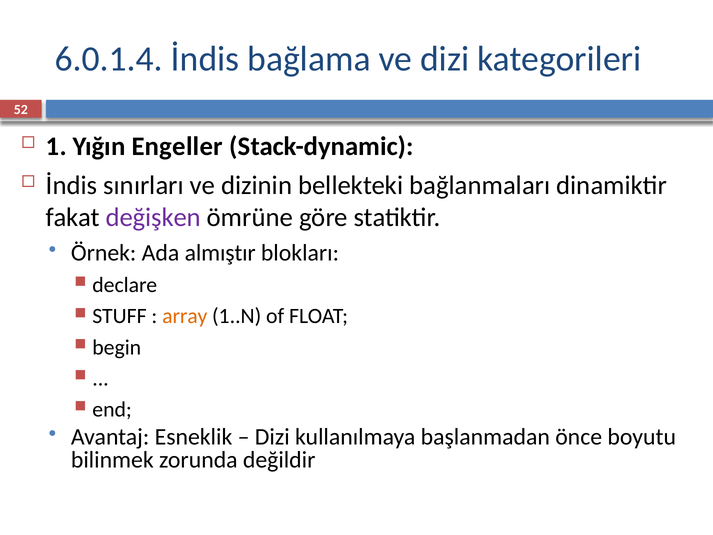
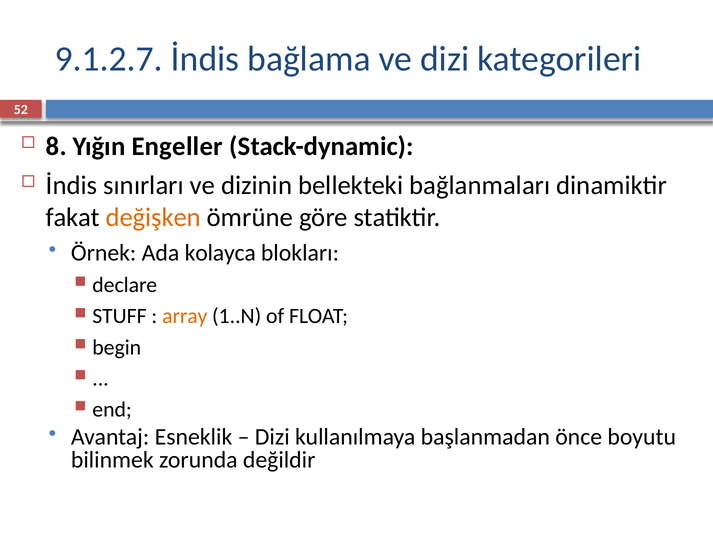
6.0.1.4: 6.0.1.4 -> 9.1.2.7 (109, 59)
1: 1 -> 8 (56, 146)
değişken colour: purple -> orange (153, 217)
almıştır: almıştır -> kolayca (220, 253)
